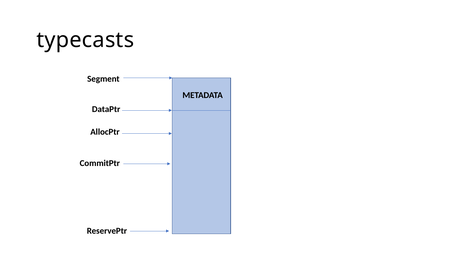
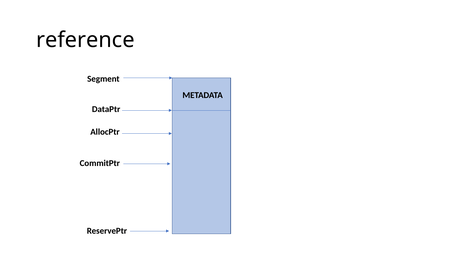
typecasts: typecasts -> reference (85, 40)
